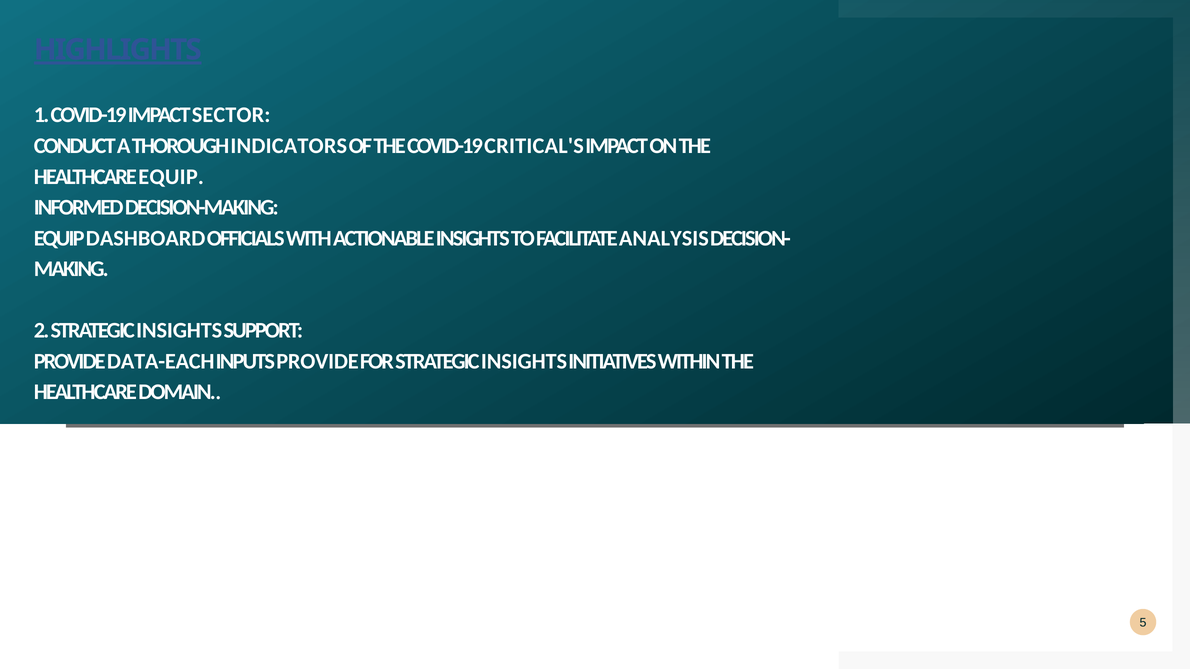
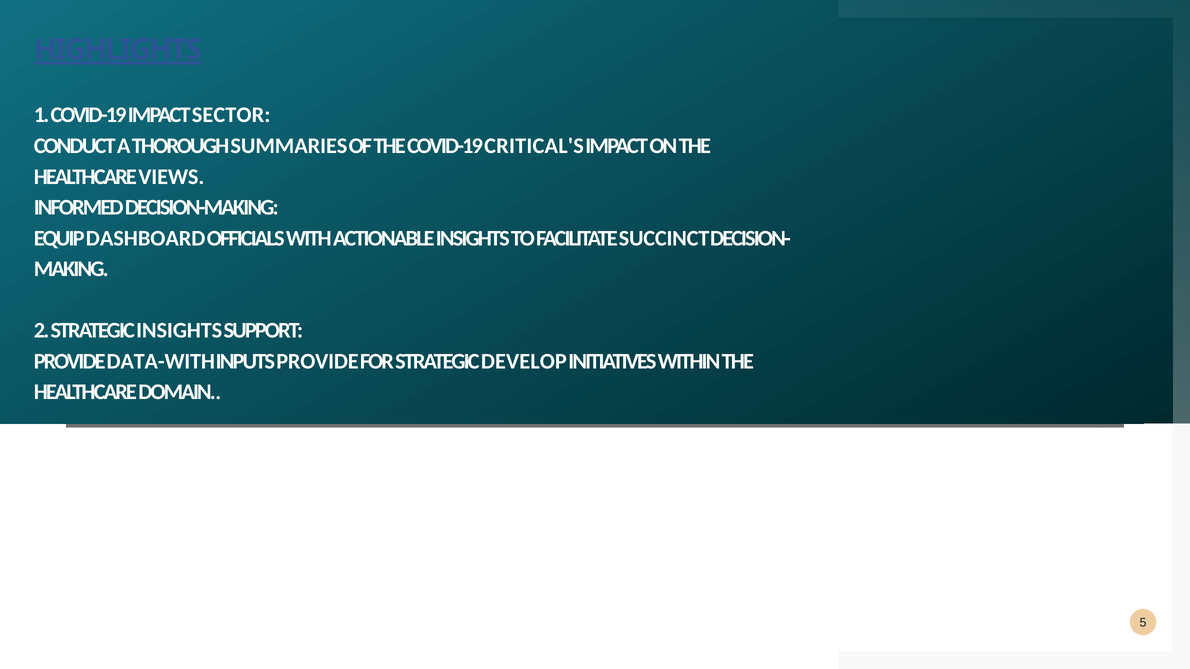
INDICATORS: INDICATORS -> SUMMARIES (289, 146)
HEALTHCARE EQUIP: EQUIP -> VIEWS (171, 177)
ANALYSIS: ANALYSIS -> SUCCINCT (664, 238)
DATA-EACH: DATA-EACH -> DATA-WITH (161, 361)
FOR STRATEGIC INSIGHTS: INSIGHTS -> DEVELOP (524, 361)
